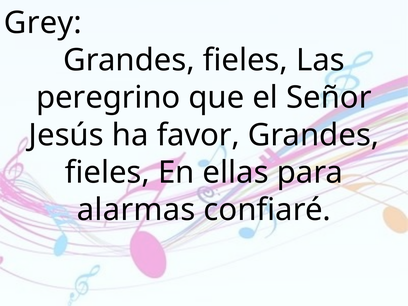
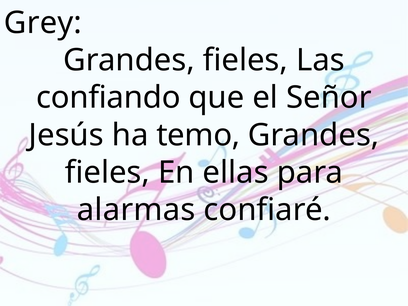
peregrino: peregrino -> confiando (108, 98)
favor: favor -> temo (198, 135)
